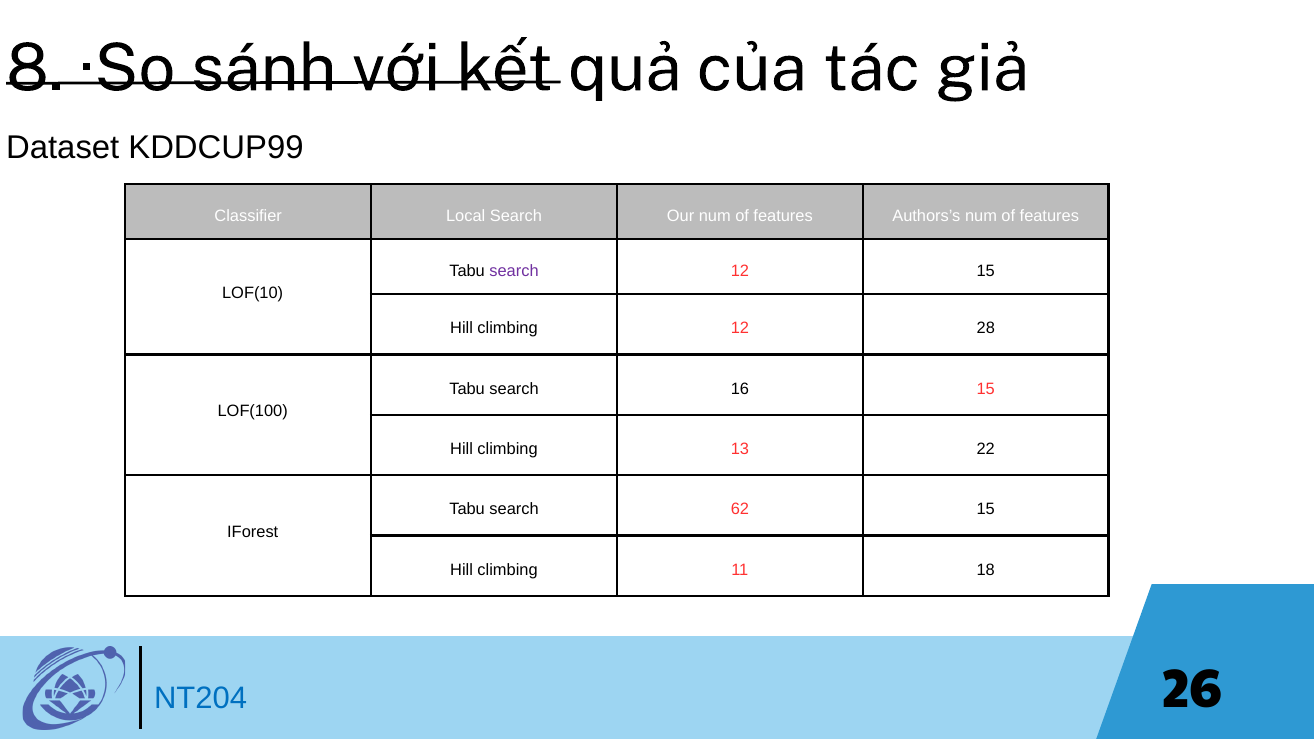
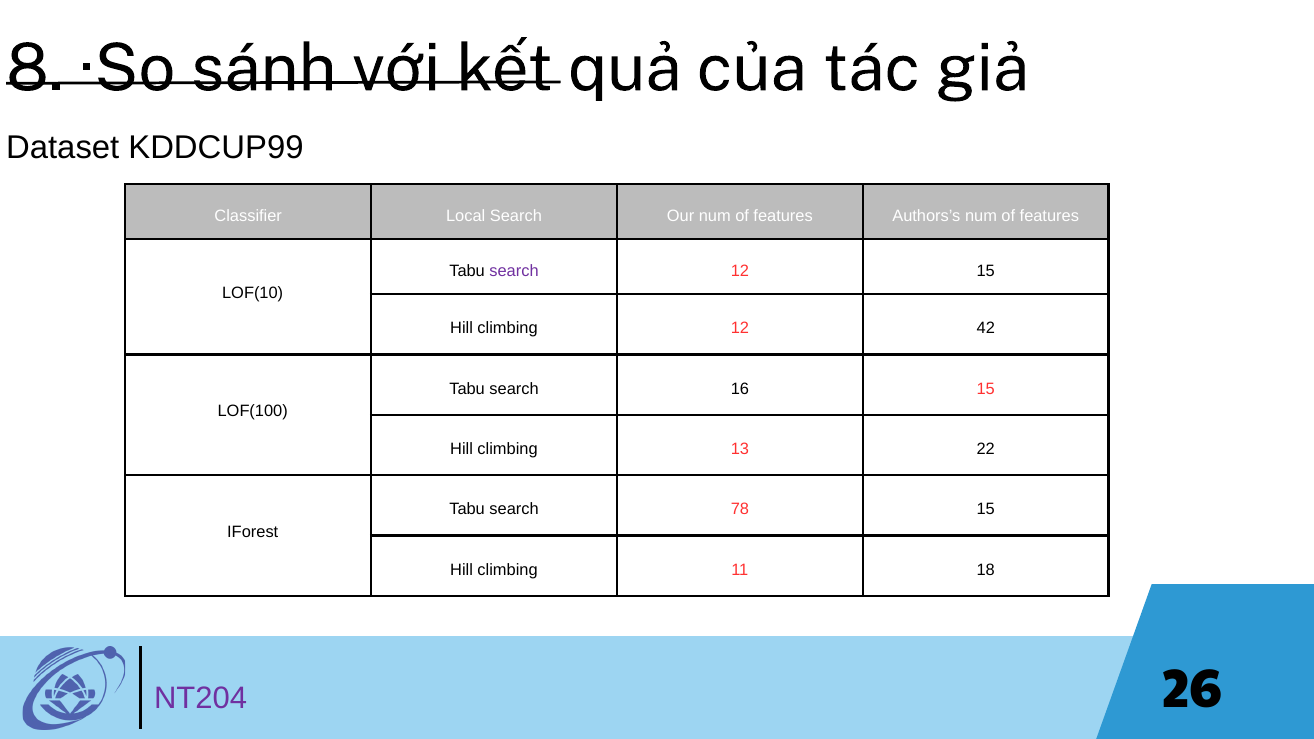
28: 28 -> 42 (986, 328)
62: 62 -> 78 (740, 509)
NT204 colour: blue -> purple (201, 699)
